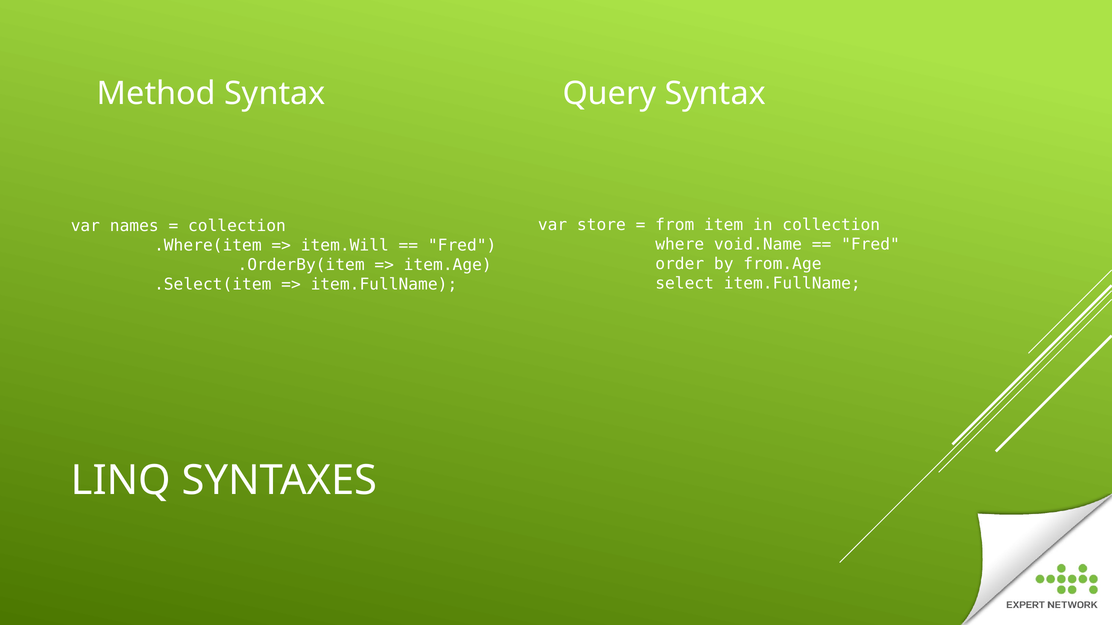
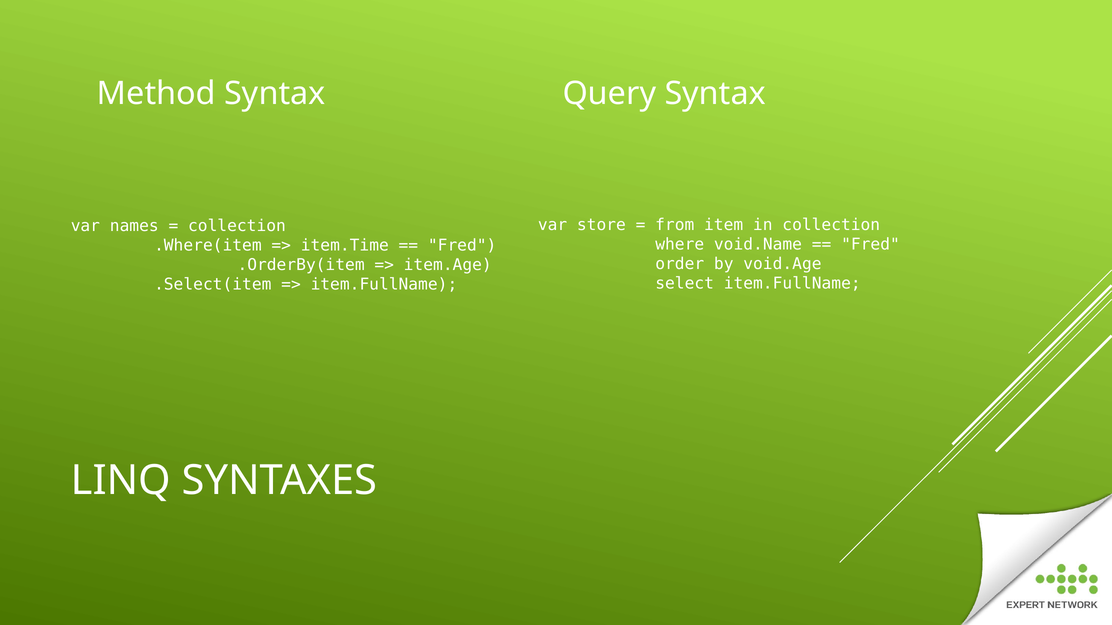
item.Will: item.Will -> item.Time (345, 245)
from.Age: from.Age -> void.Age (782, 264)
